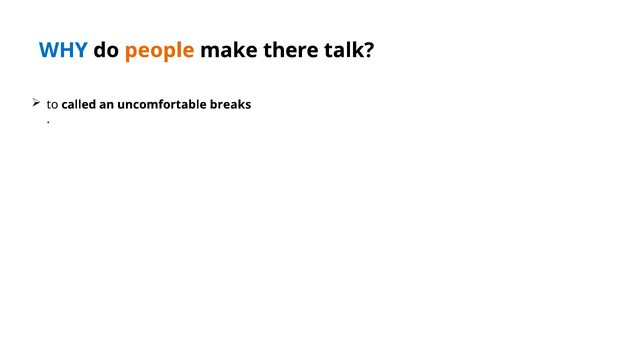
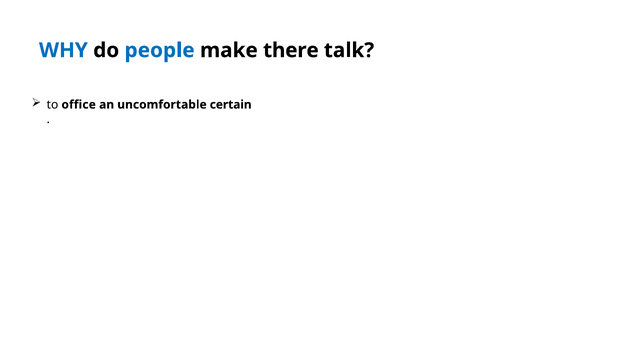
people colour: orange -> blue (160, 50)
called: called -> office (79, 105)
breaks: breaks -> certain (231, 105)
